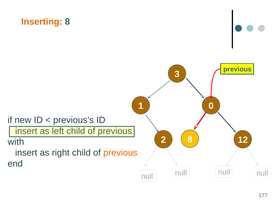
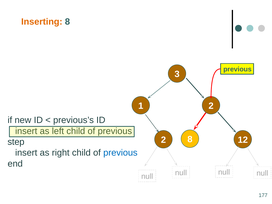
1 0: 0 -> 2 (211, 106)
with: with -> step (16, 142)
previous colour: orange -> blue (120, 153)
